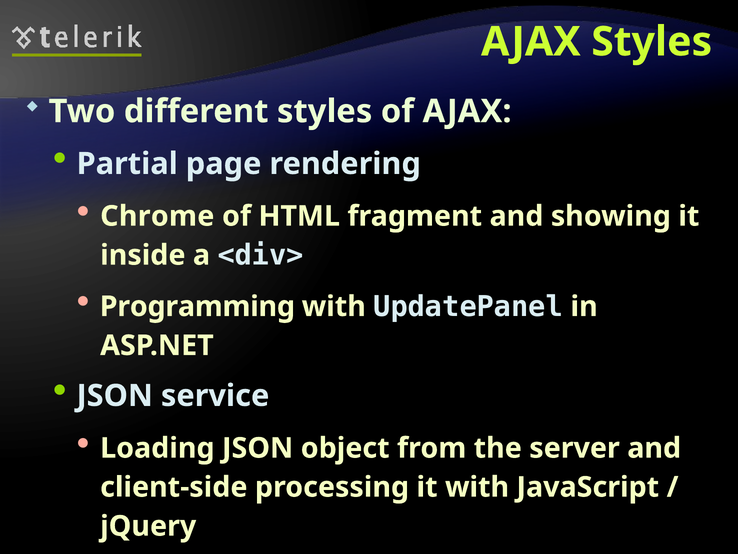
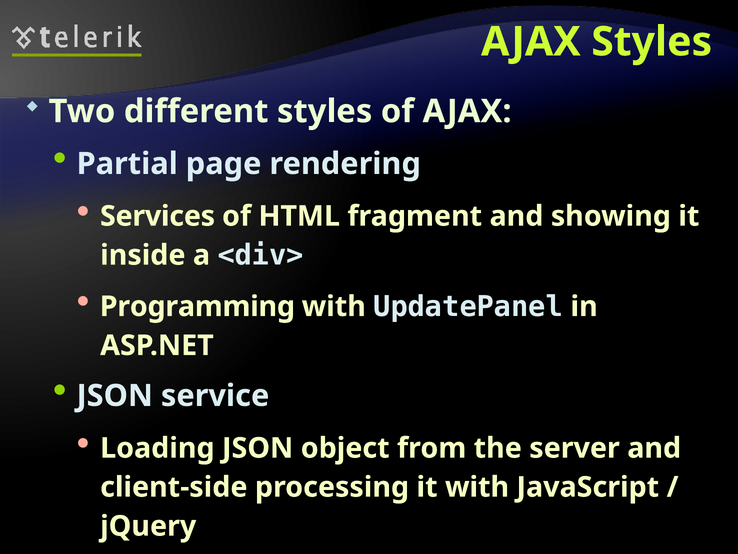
Chrome: Chrome -> Services (158, 216)
